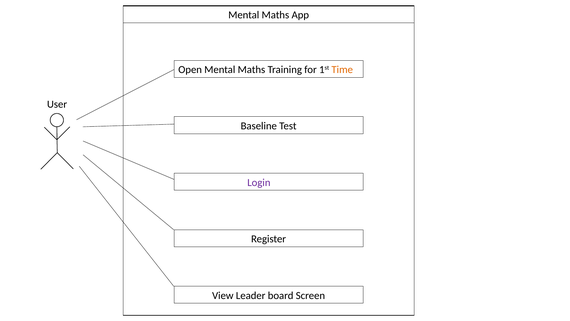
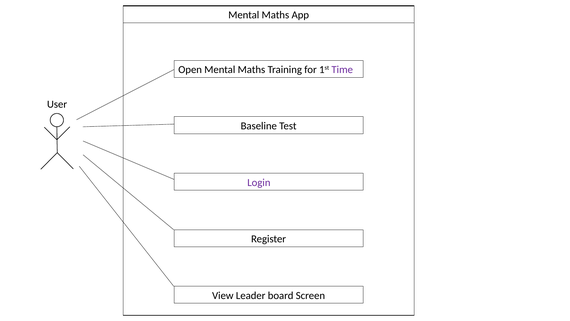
Time colour: orange -> purple (342, 70)
